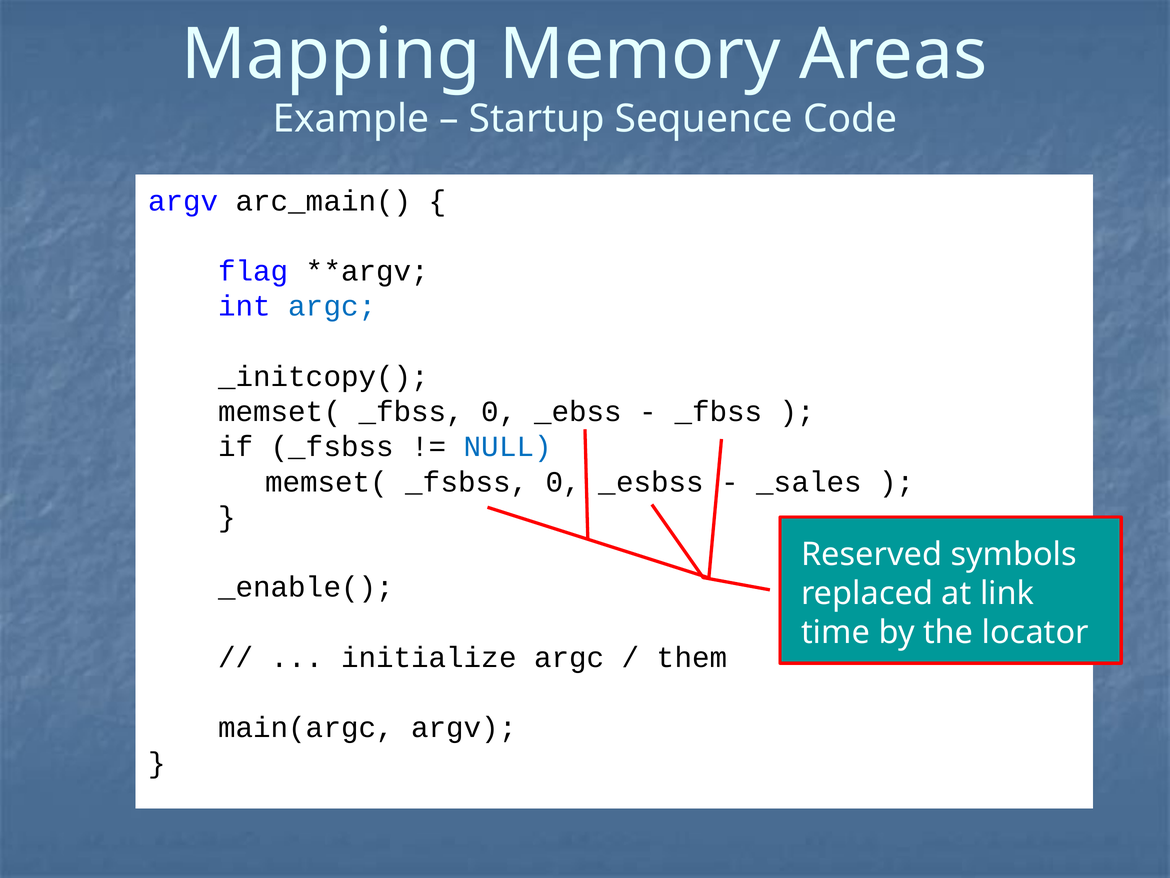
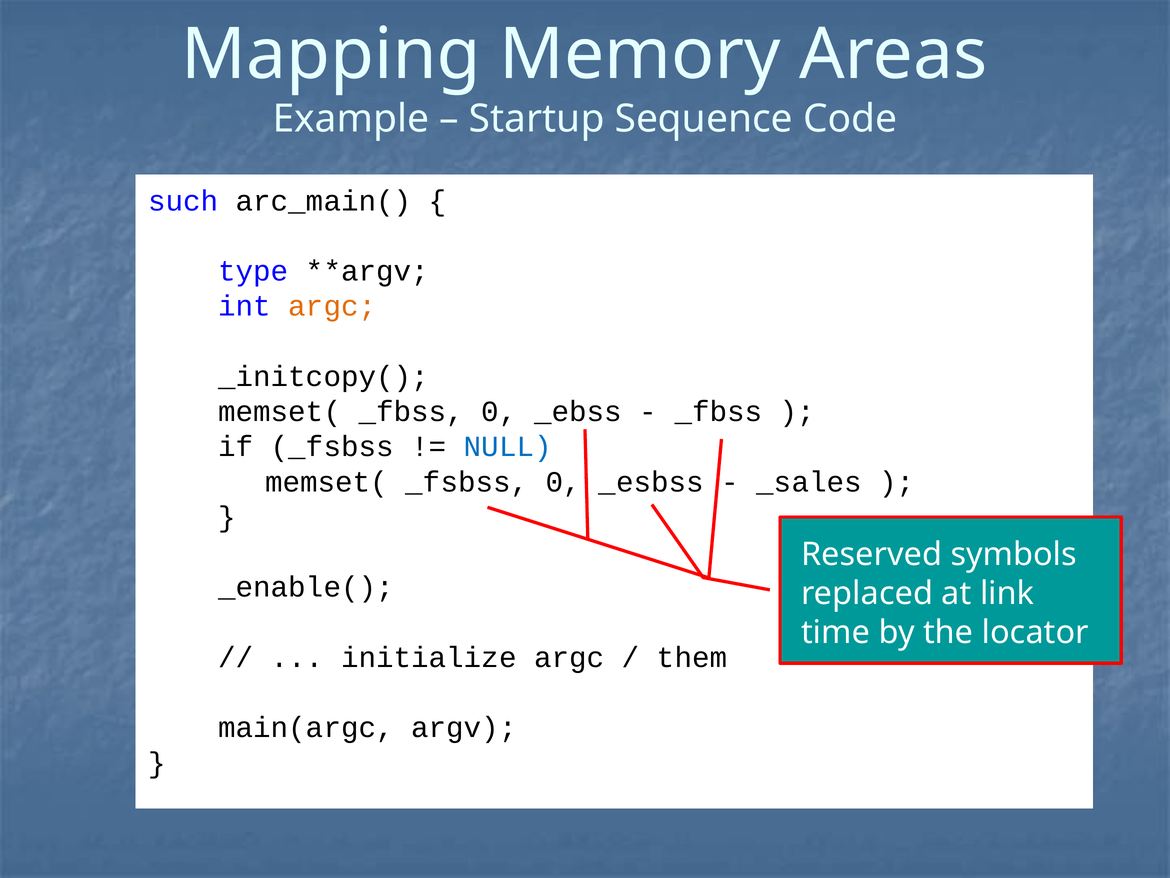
argv: argv -> such (183, 201)
flag: flag -> type (253, 271)
argc colour: blue -> orange (332, 306)
